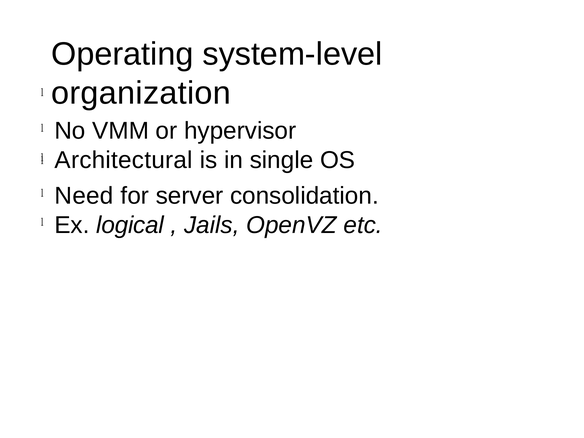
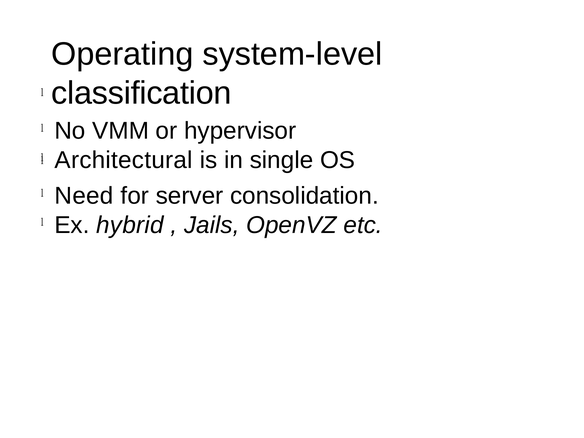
organization: organization -> classification (141, 93)
logical: logical -> hybrid (130, 225)
